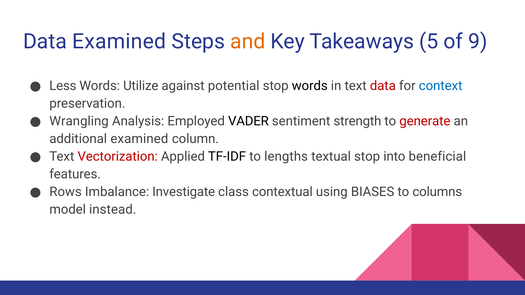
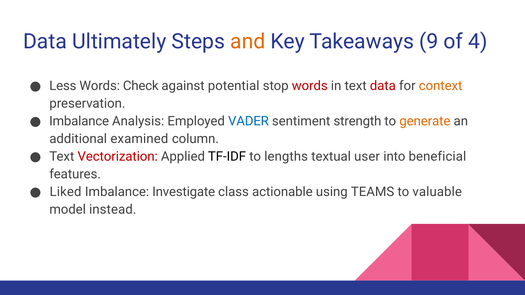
Data Examined: Examined -> Ultimately (119, 42)
5: 5 -> 9 (429, 42)
9: 9 -> 4 (478, 42)
Utilize: Utilize -> Check (141, 86)
words colour: black -> red (310, 86)
context colour: blue -> orange (441, 86)
Wrangling: Wrangling -> Imbalance (79, 121)
VADER colour: black -> blue (248, 121)
generate colour: red -> orange (425, 121)
textual stop: stop -> user (367, 157)
Rows: Rows -> Liked (66, 192)
contextual: contextual -> actionable (282, 192)
BIASES: BIASES -> TEAMS (373, 192)
columns: columns -> valuable (437, 192)
